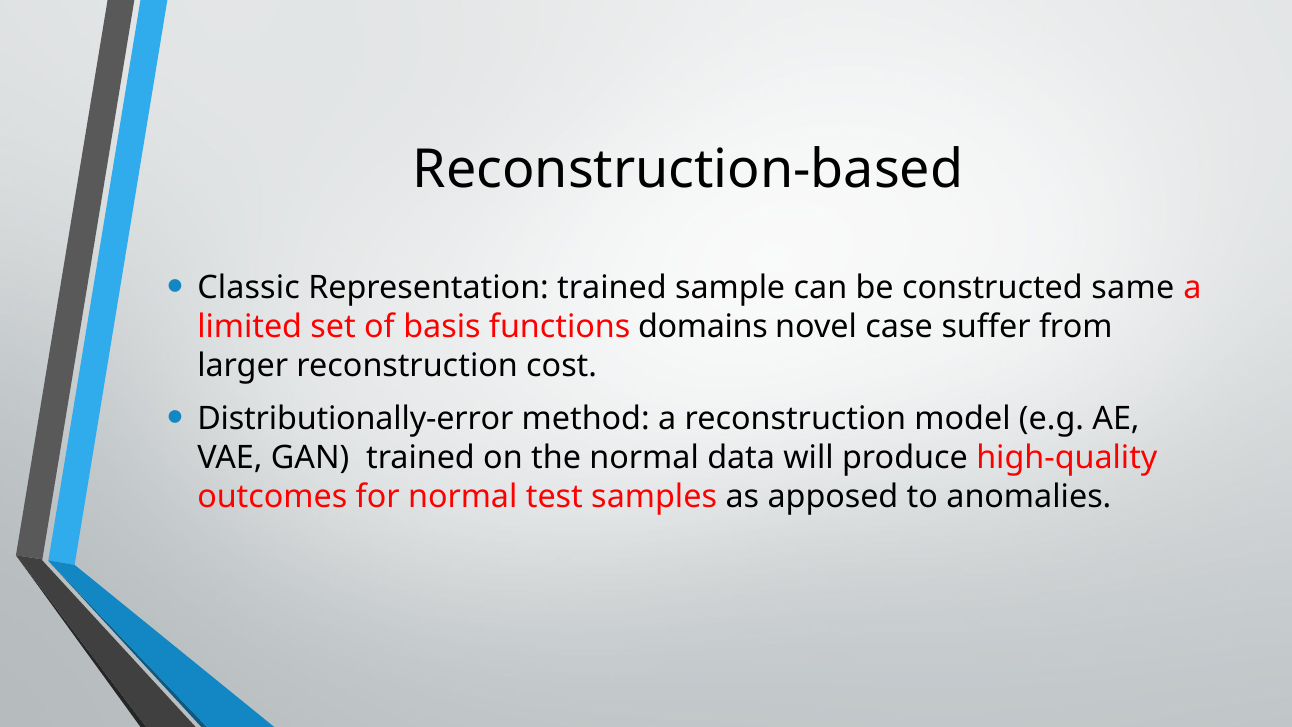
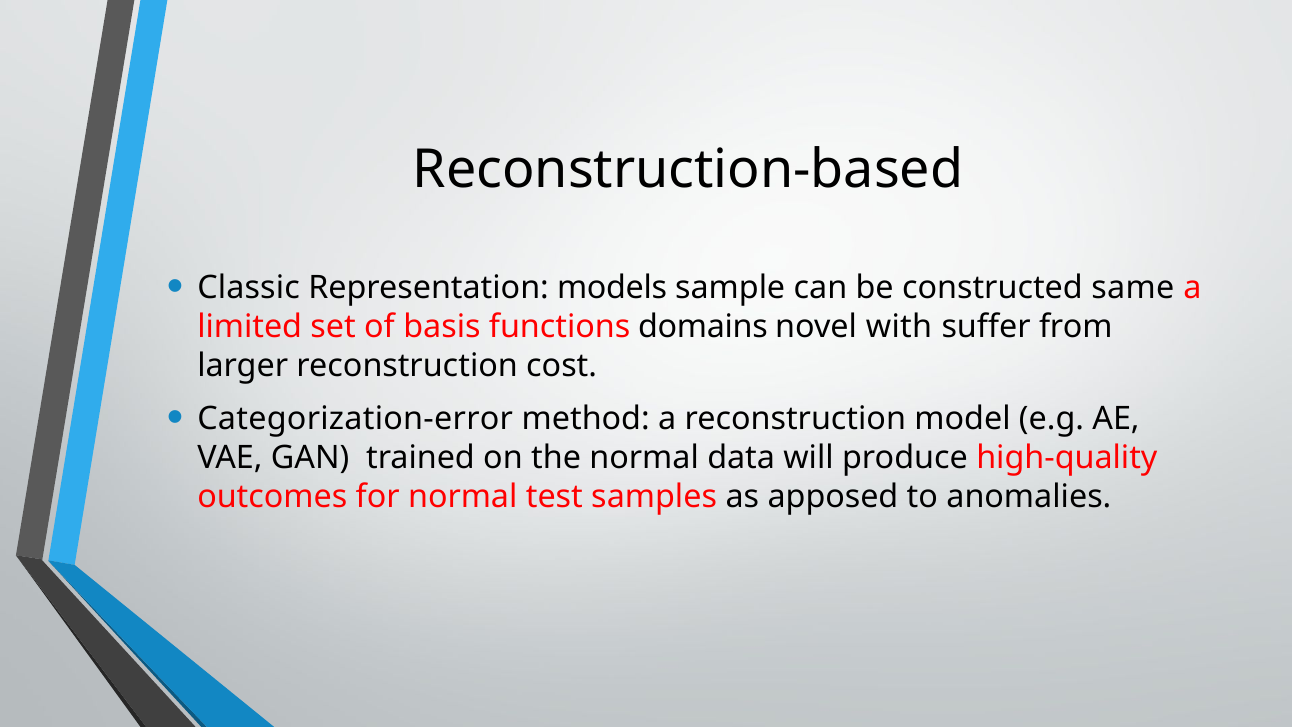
Representation trained: trained -> models (612, 288)
case: case -> with (899, 327)
Distributionally-error: Distributionally-error -> Categorization-error (355, 419)
